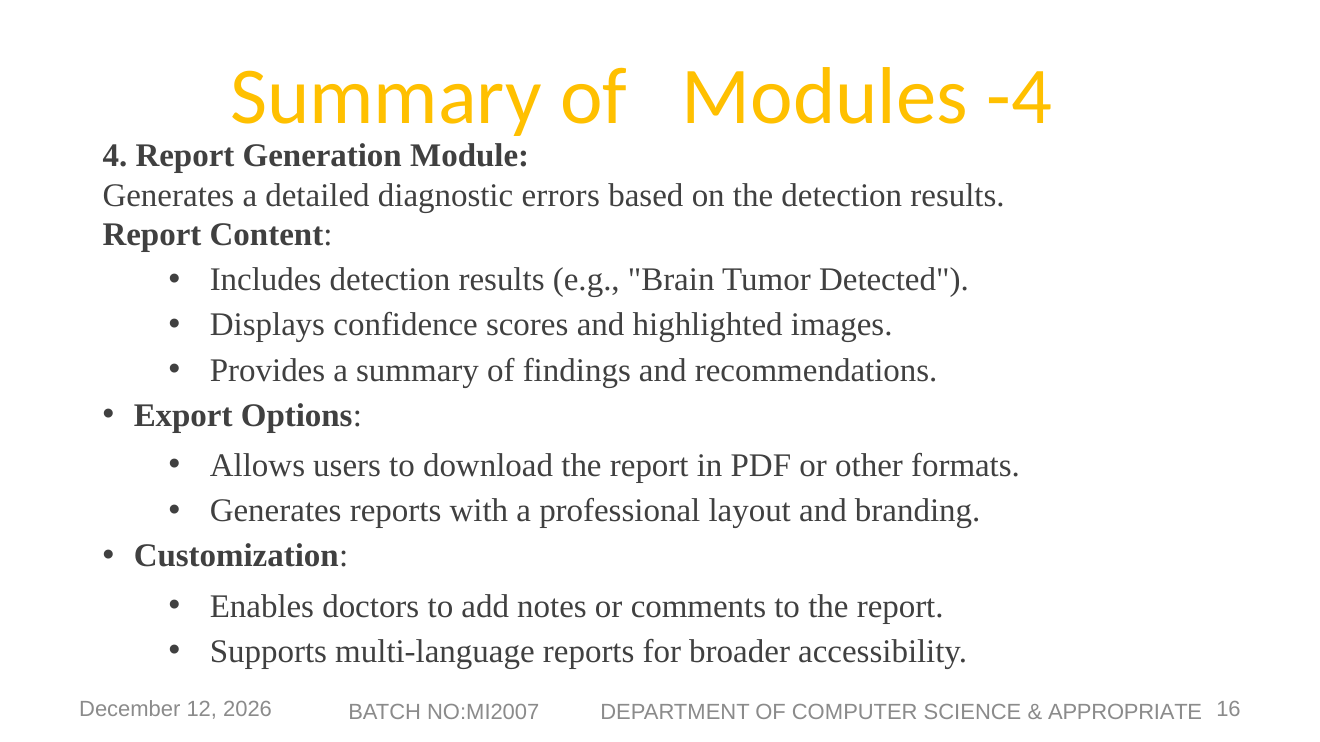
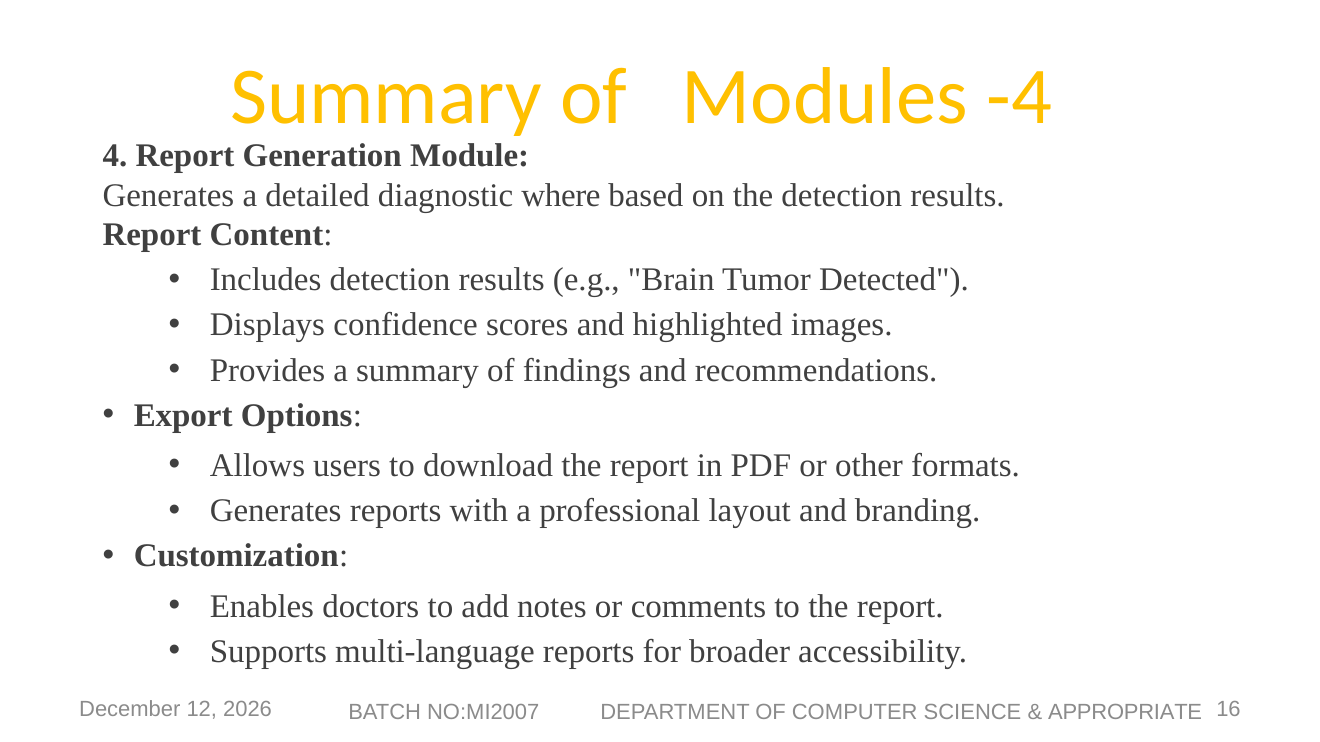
errors: errors -> where (561, 196)
